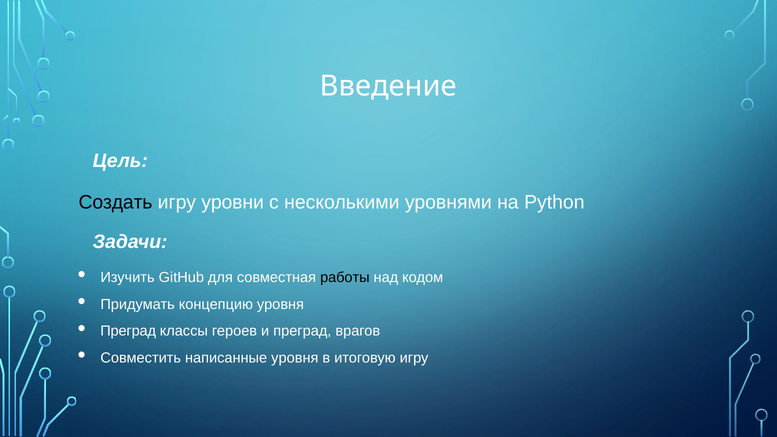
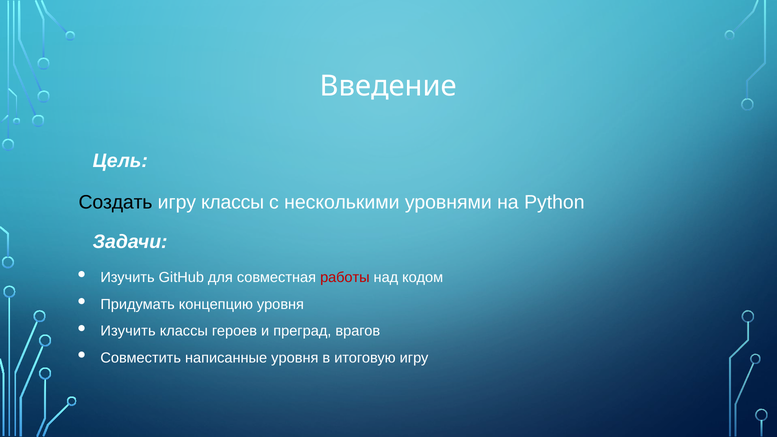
игру уровни: уровни -> классы (233, 202)
работы colour: black -> red (345, 278)
Преград: Преград -> Изучить (128, 331)
